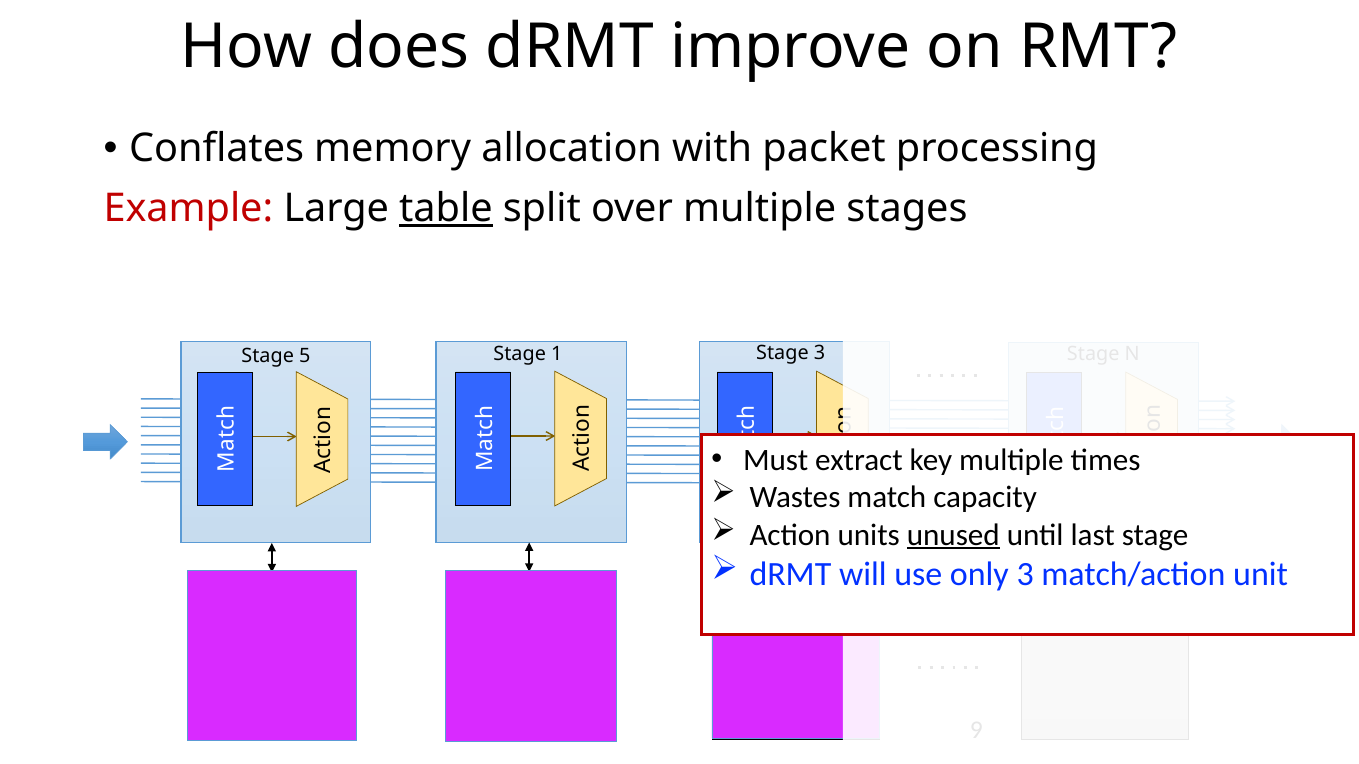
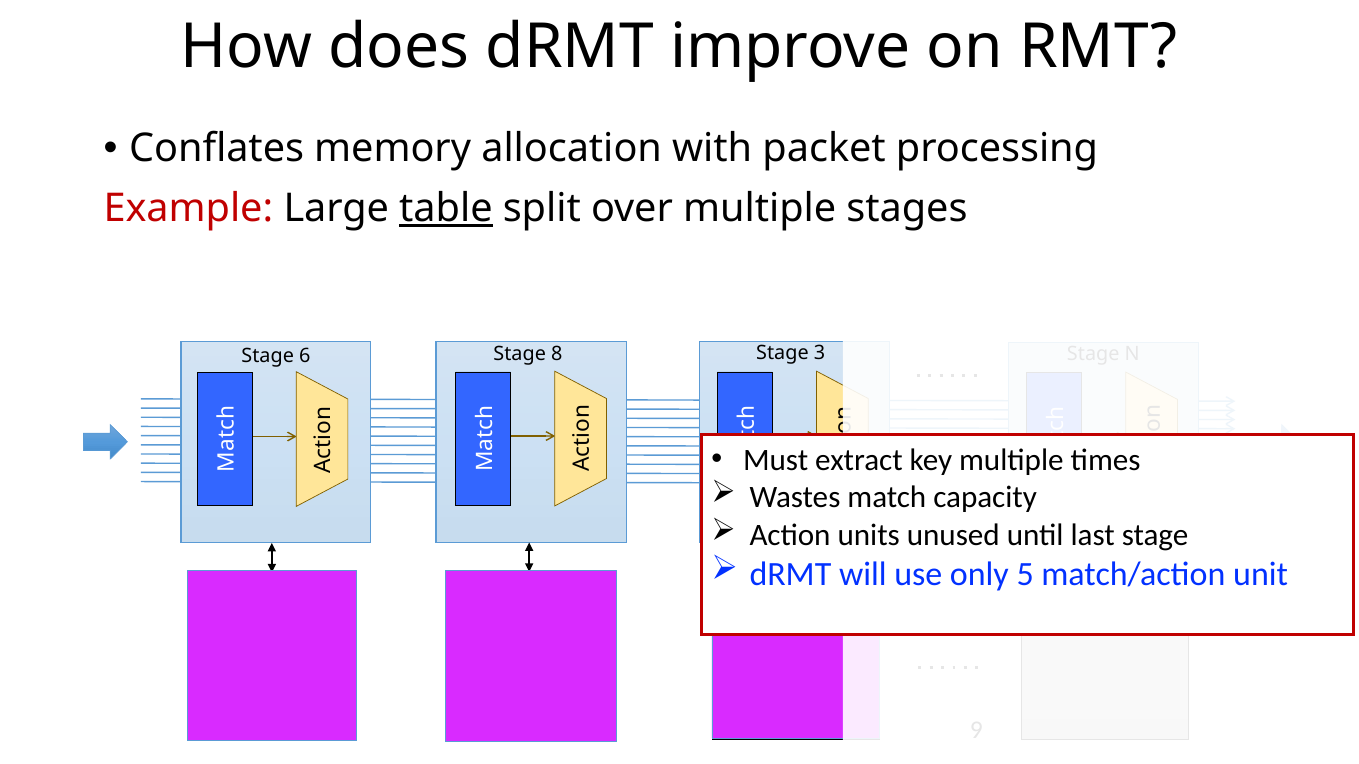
5: 5 -> 6 (305, 357)
Stage 1: 1 -> 8 (557, 354)
unused underline: present -> none (953, 535)
only 3: 3 -> 5 (1025, 575)
